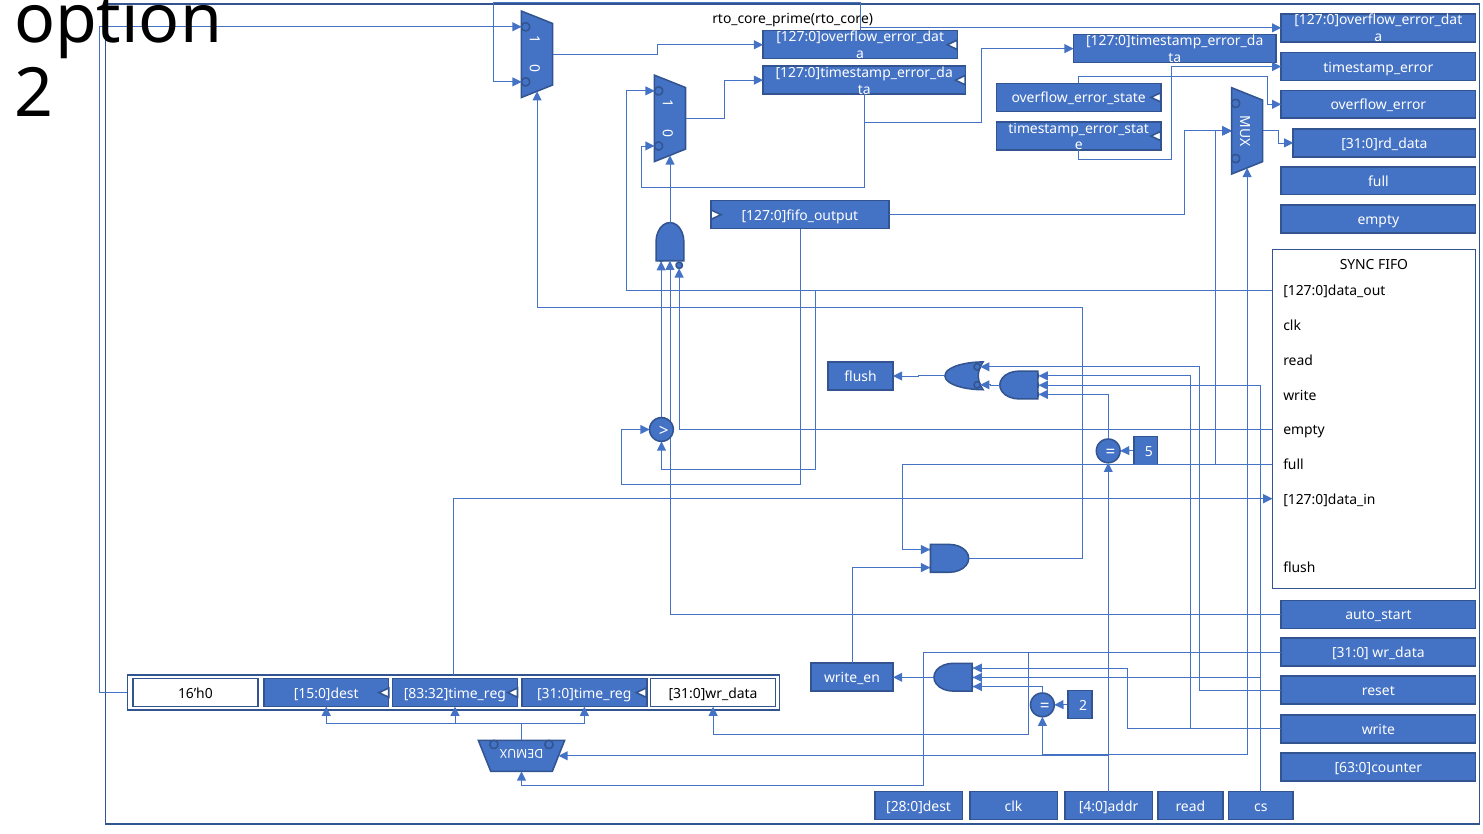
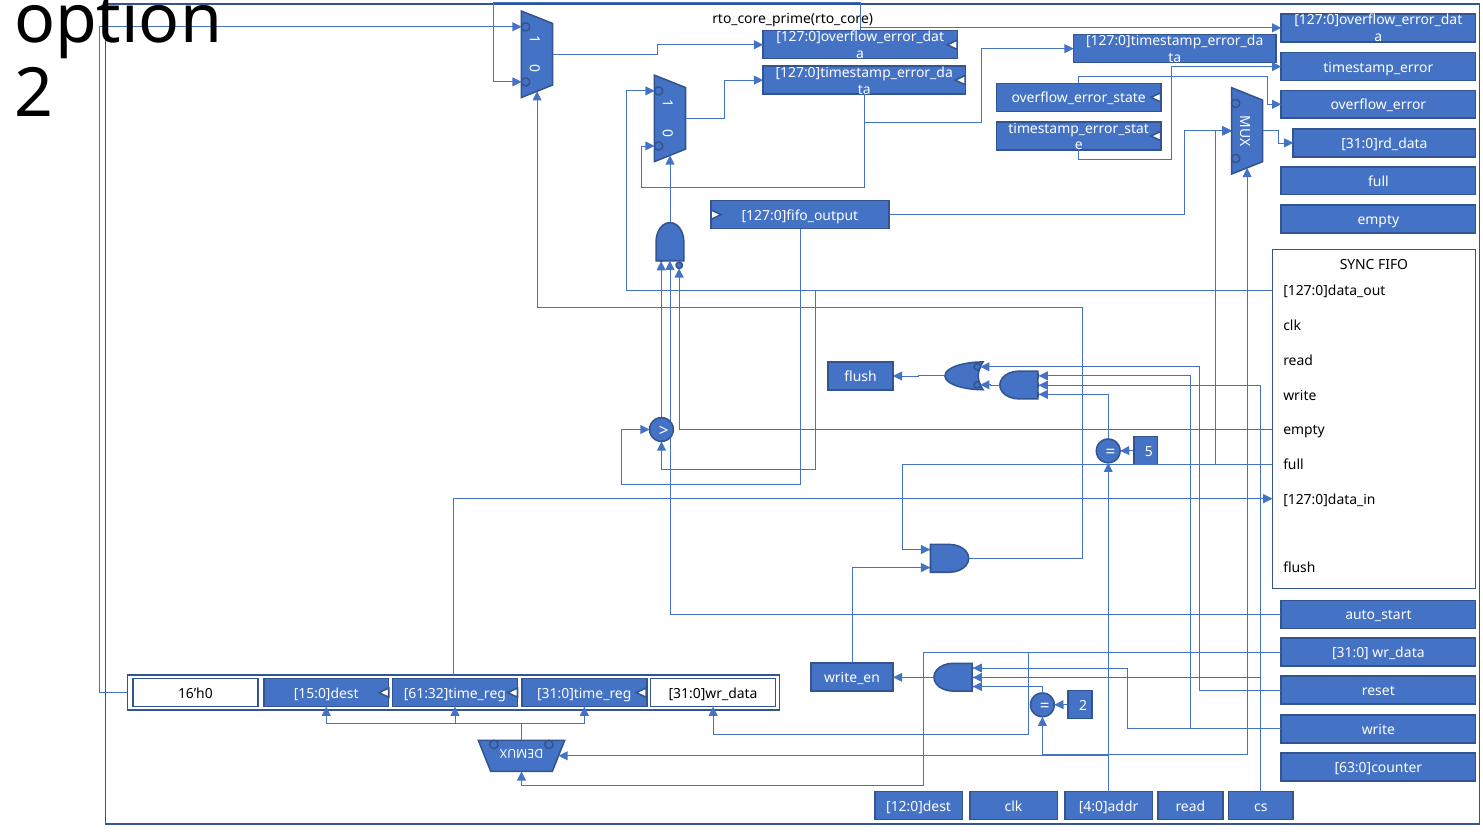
83:32]time_reg: 83:32]time_reg -> 61:32]time_reg (455, 694)
28:0]dest: 28:0]dest -> 12:0]dest (919, 807)
